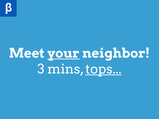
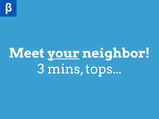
tops underline: present -> none (103, 69)
